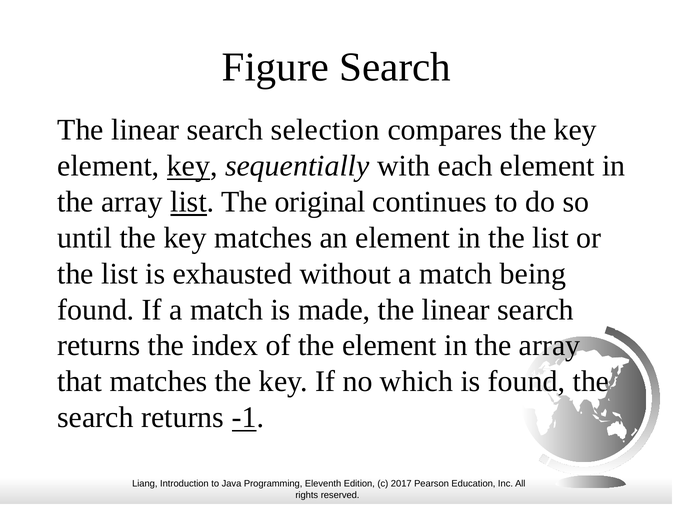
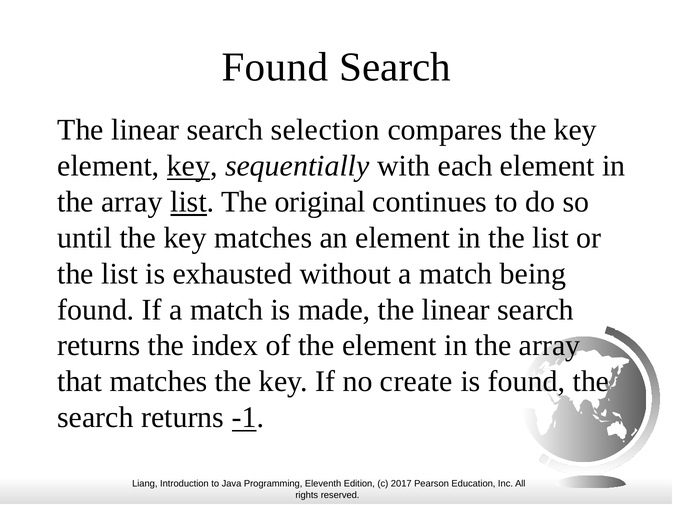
Figure: Figure -> Found (275, 67)
which: which -> create (416, 381)
